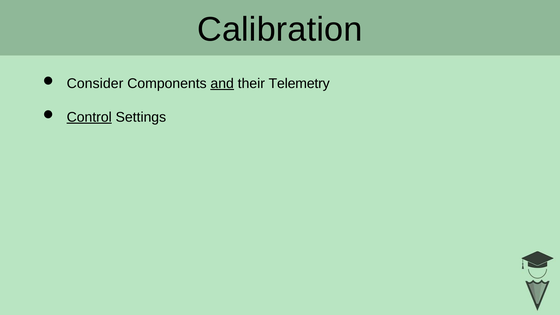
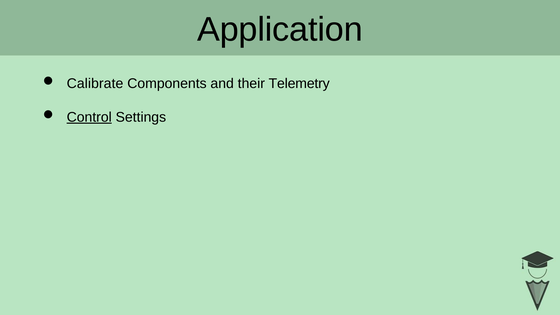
Calibration: Calibration -> Application (280, 29)
Consider: Consider -> Calibrate (95, 84)
and underline: present -> none (222, 84)
